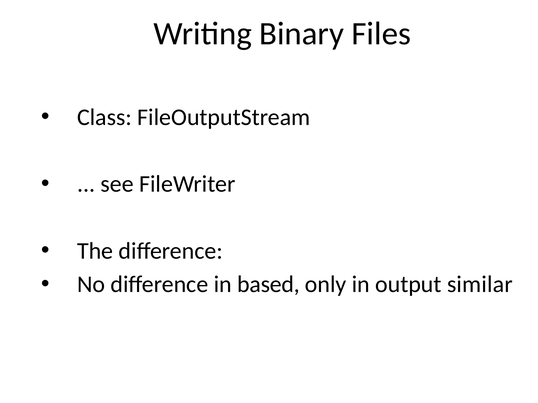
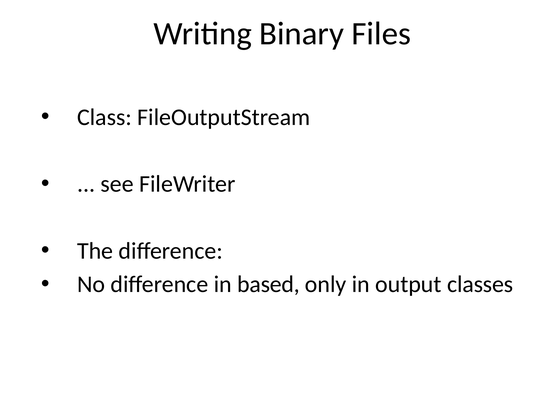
similar: similar -> classes (480, 285)
